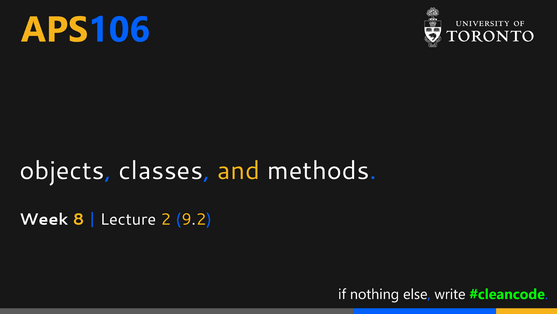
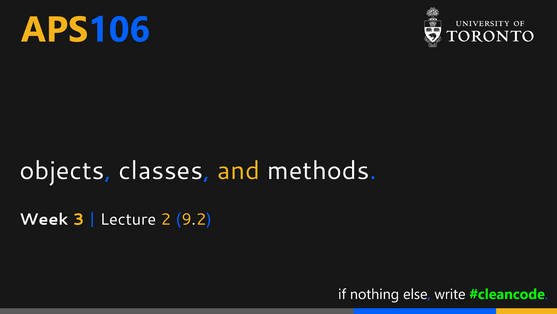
8: 8 -> 3 (79, 219)
